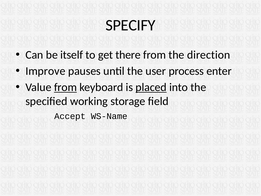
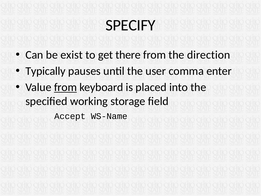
itself: itself -> exist (72, 55)
Improve: Improve -> Typically (45, 71)
process: process -> comma (186, 71)
placed underline: present -> none (151, 87)
